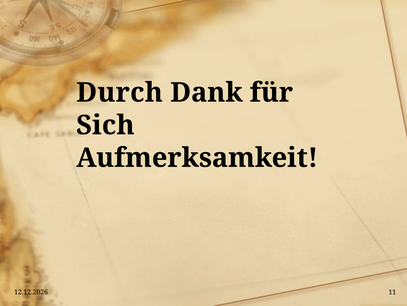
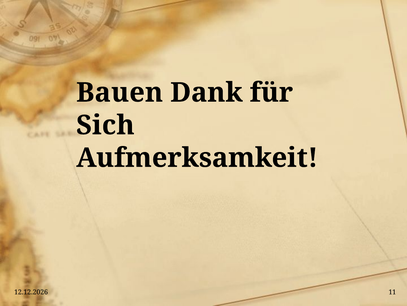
Durch: Durch -> Bauen (120, 92)
